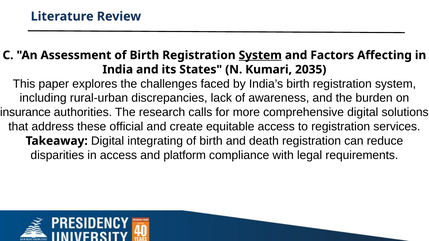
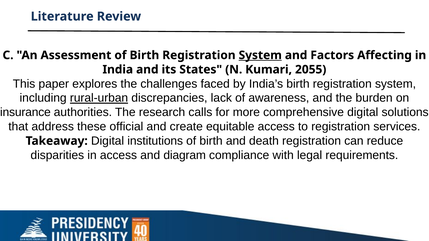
2035: 2035 -> 2055 (311, 70)
rural-urban underline: none -> present (99, 98)
integrating: integrating -> institutions (155, 141)
platform: platform -> diagram (185, 155)
